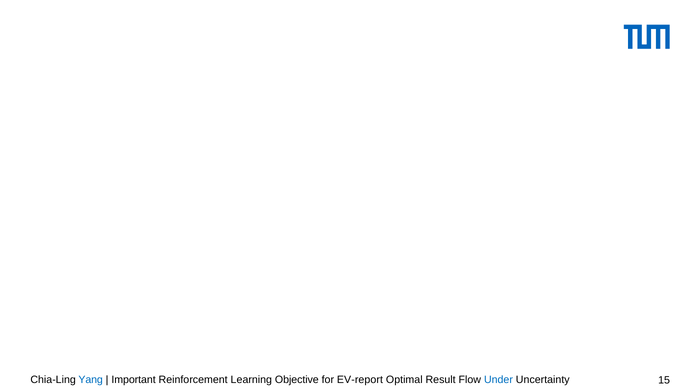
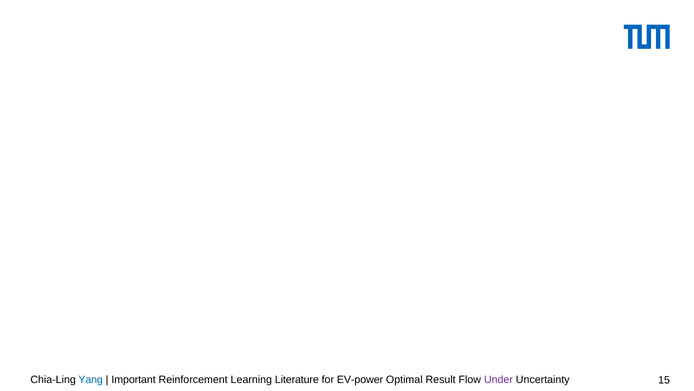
Objective: Objective -> Literature (297, 379)
EV-report: EV-report -> EV-power (360, 379)
Under colour: blue -> purple (498, 379)
